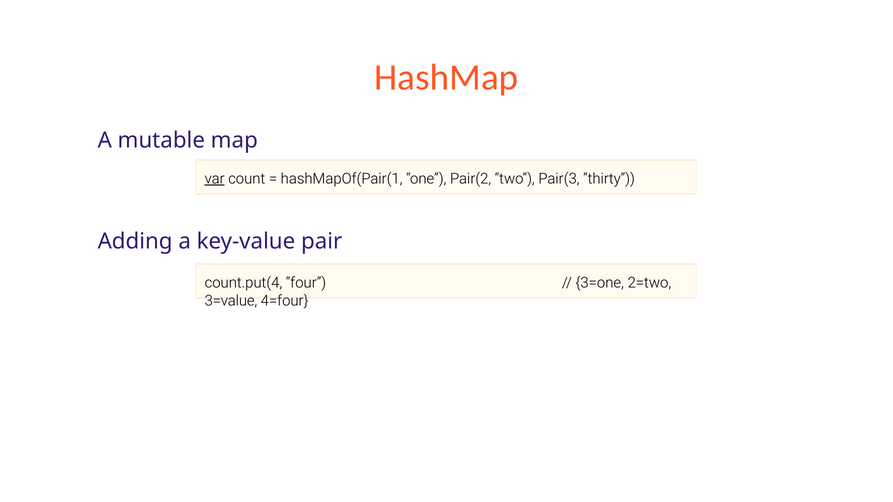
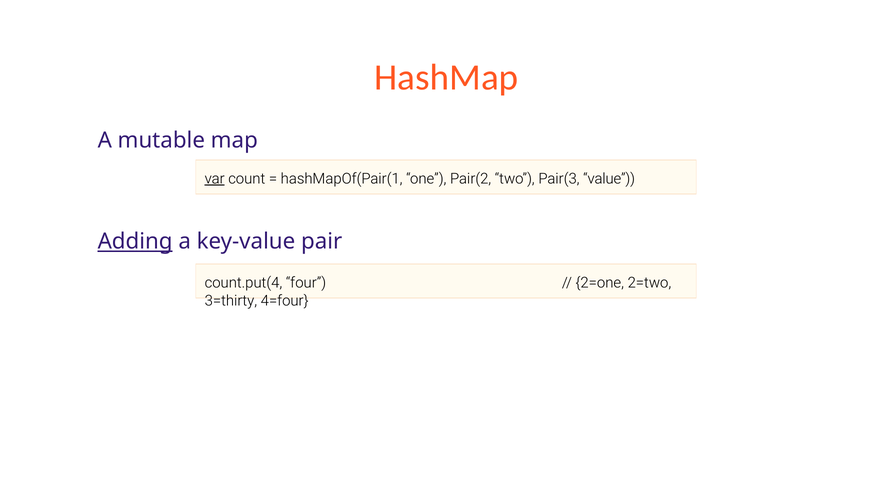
thirty: thirty -> value (609, 179)
Adding underline: none -> present (135, 242)
3=one: 3=one -> 2=one (600, 283)
3=value: 3=value -> 3=thirty (231, 301)
